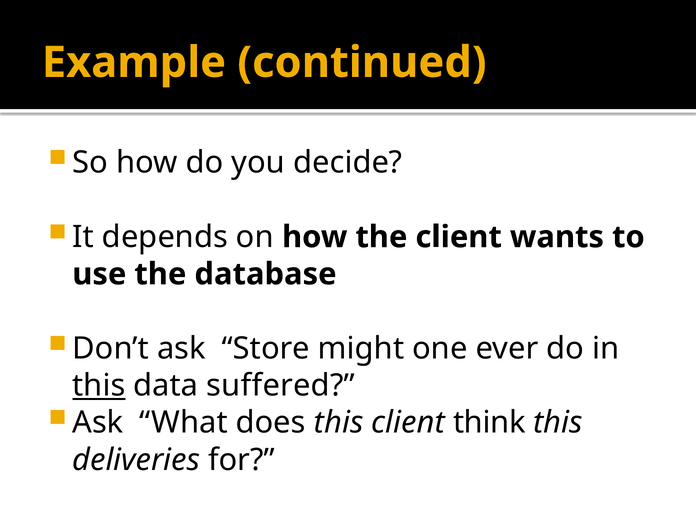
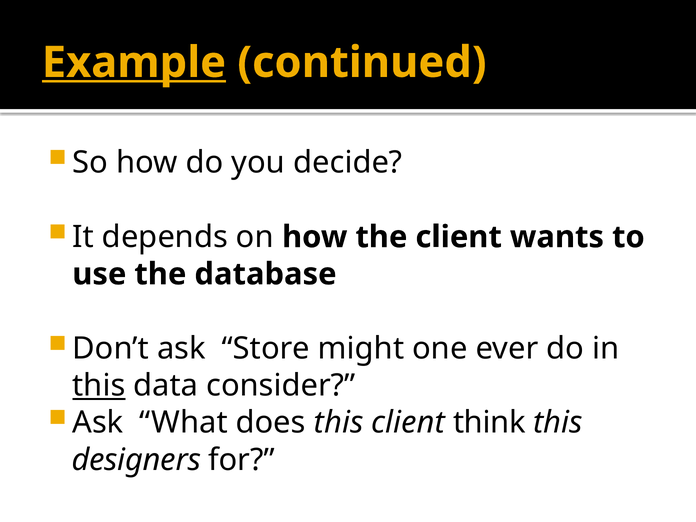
Example underline: none -> present (134, 63)
suffered: suffered -> consider (281, 386)
deliveries: deliveries -> designers (136, 460)
